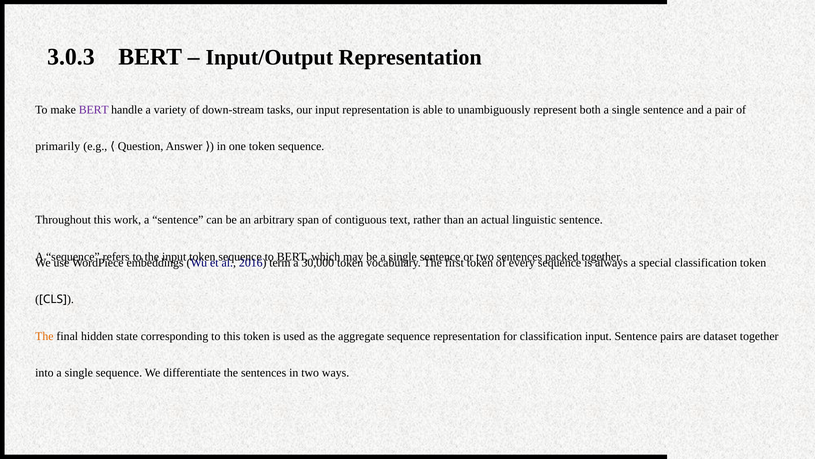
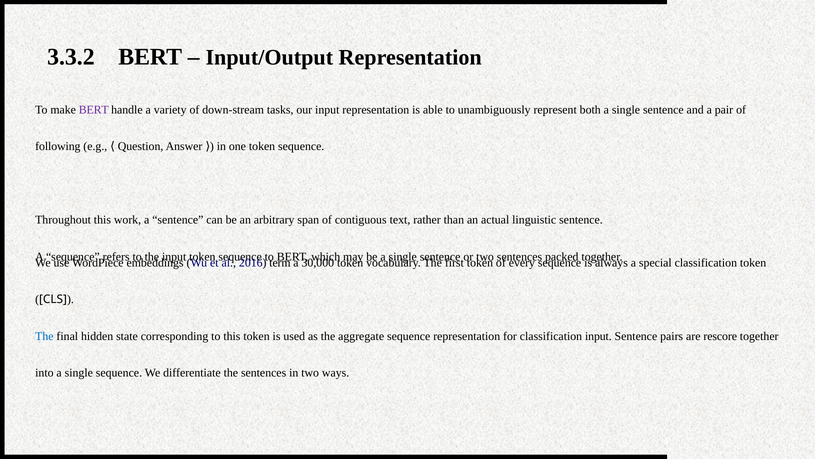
3.0.3: 3.0.3 -> 3.3.2 (71, 57)
primarily: primarily -> following (58, 146)
The colour: orange -> blue (44, 336)
dataset: dataset -> rescore (720, 336)
